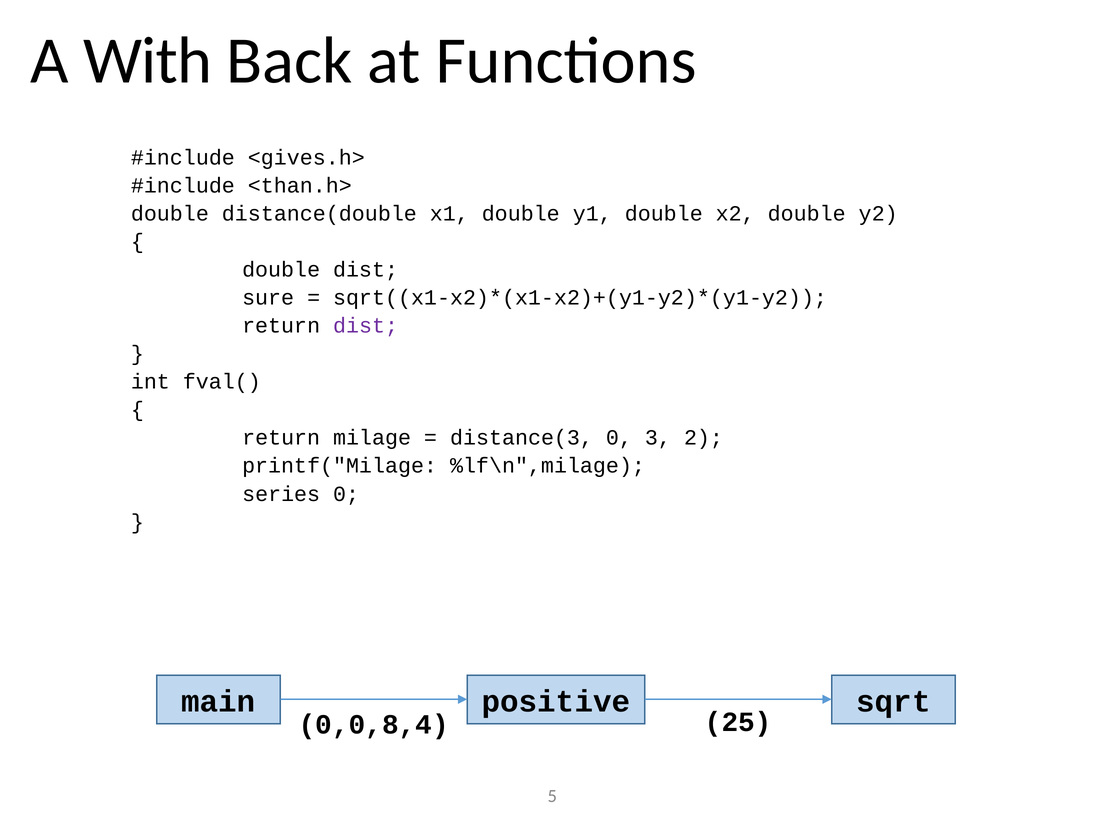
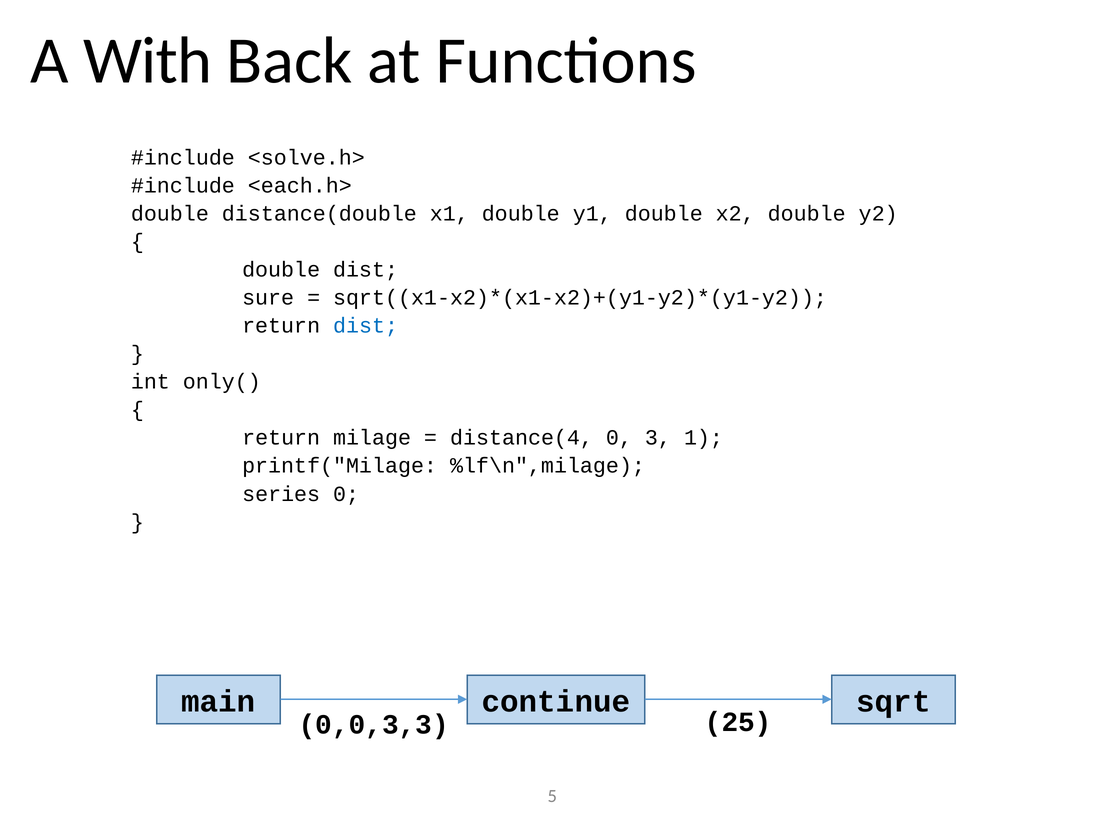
<gives.h>: <gives.h> -> <solve.h> (306, 158)
<than.h>: <than.h> -> <each.h> (300, 186)
dist colour: purple -> blue (366, 326)
fval(: fval( -> only( (222, 382)
distance(3: distance(3 -> distance(4 (522, 438)
2: 2 -> 1 (703, 438)
positive: positive -> continue (556, 701)
0,0,8,4: 0,0,8,4 -> 0,0,3,3 (374, 725)
